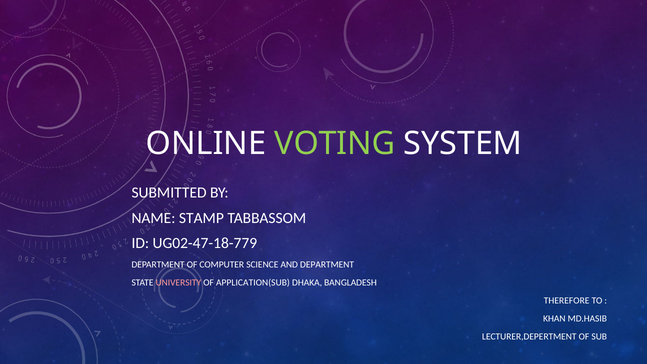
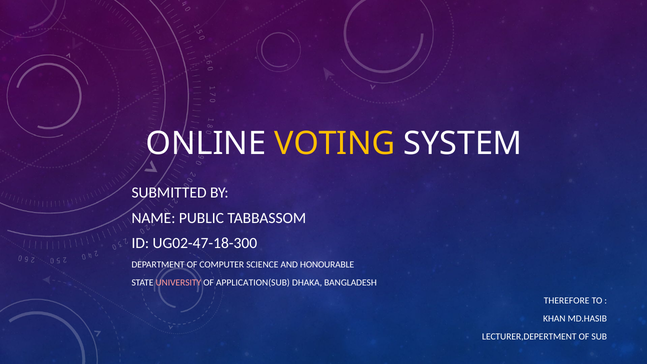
VOTING colour: light green -> yellow (335, 144)
STAMP: STAMP -> PUBLIC (201, 218)
UG02-47-18-779: UG02-47-18-779 -> UG02-47-18-300 (205, 243)
AND DEPARTMENT: DEPARTMENT -> HONOURABLE (327, 264)
